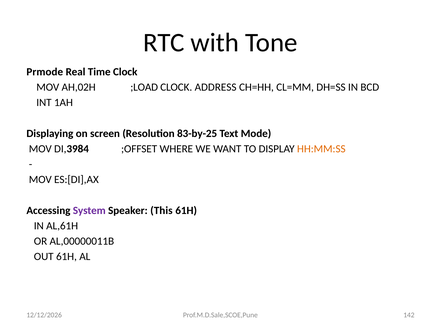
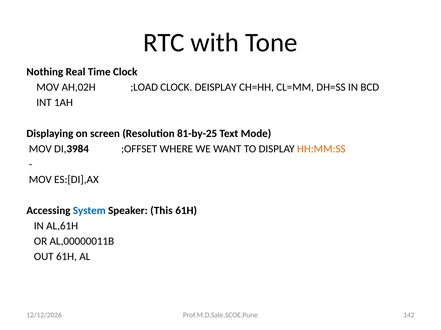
Prmode: Prmode -> Nothing (45, 72)
ADDRESS: ADDRESS -> DEISPLAY (216, 87)
83-by-25: 83-by-25 -> 81-by-25 (197, 134)
System colour: purple -> blue (89, 211)
